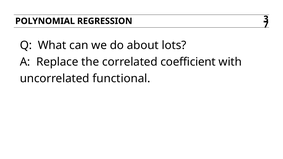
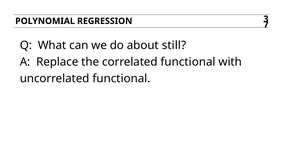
lots: lots -> still (174, 45)
correlated coefficient: coefficient -> functional (188, 62)
